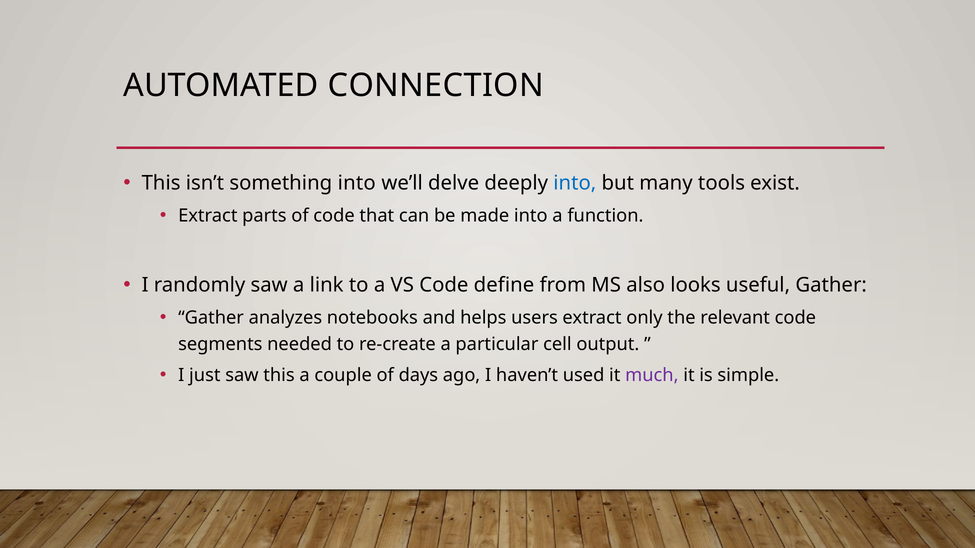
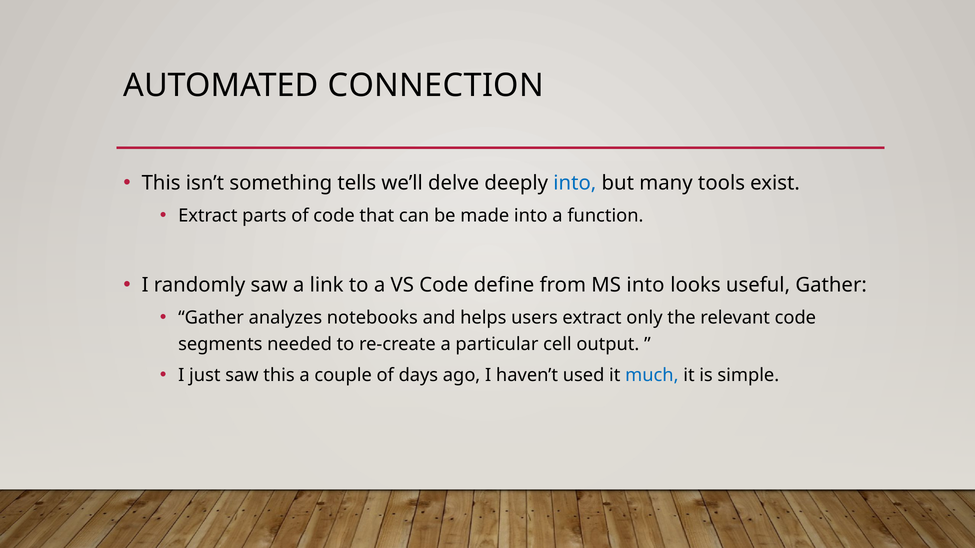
something into: into -> tells (357, 183)
MS also: also -> into (645, 286)
much colour: purple -> blue (652, 376)
